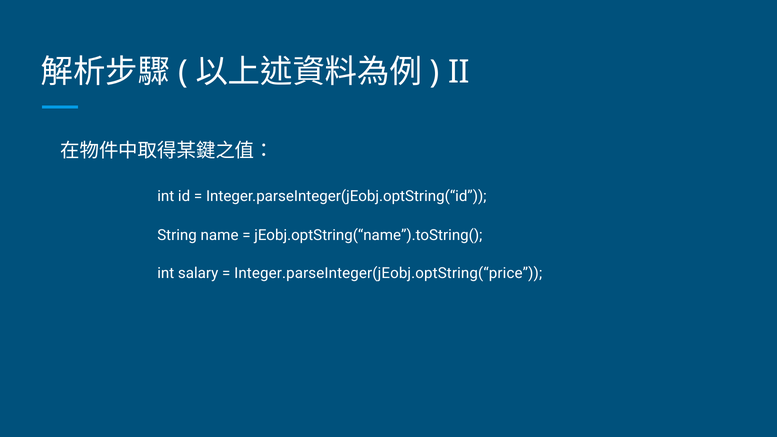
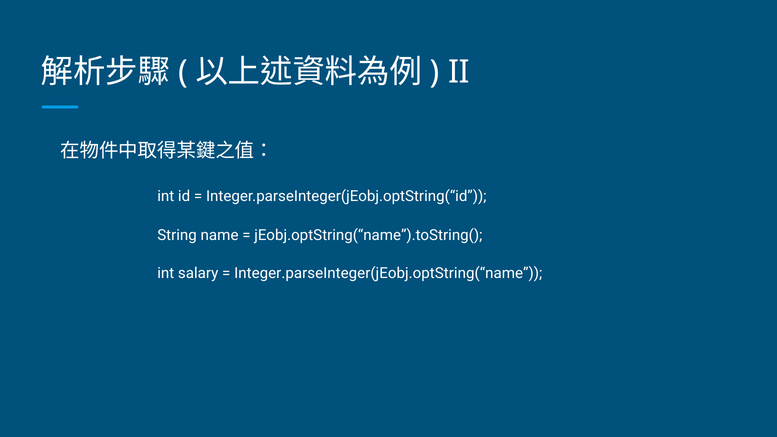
Integer.parseInteger(jEobj.optString(“price: Integer.parseInteger(jEobj.optString(“price -> Integer.parseInteger(jEobj.optString(“name (388, 273)
